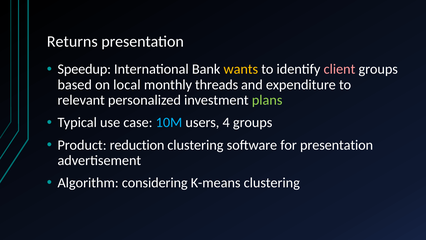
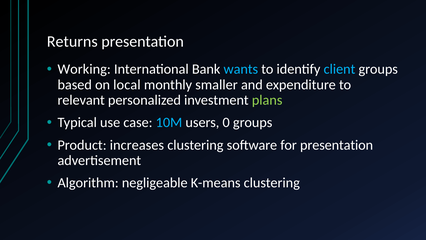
Speedup: Speedup -> Working (84, 69)
wants colour: yellow -> light blue (241, 69)
client colour: pink -> light blue (340, 69)
threads: threads -> smaller (217, 85)
4: 4 -> 0 (226, 122)
reduction: reduction -> increases (137, 145)
considering: considering -> negligeable (155, 183)
